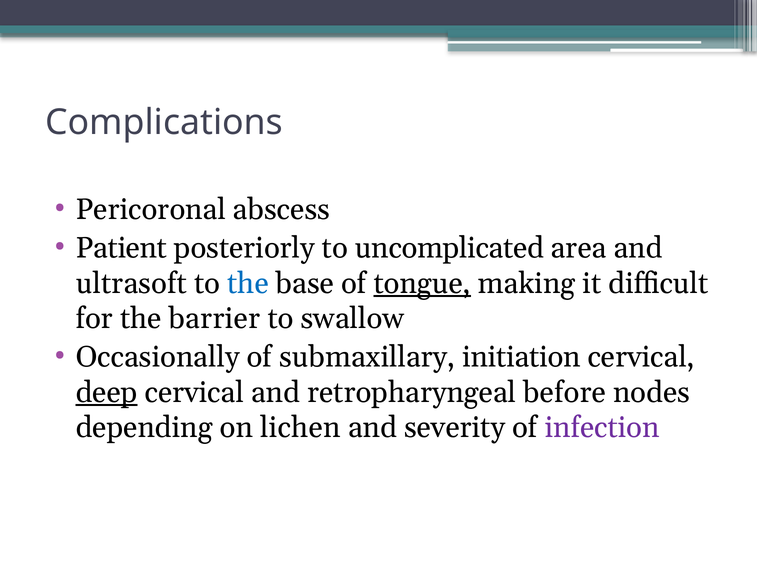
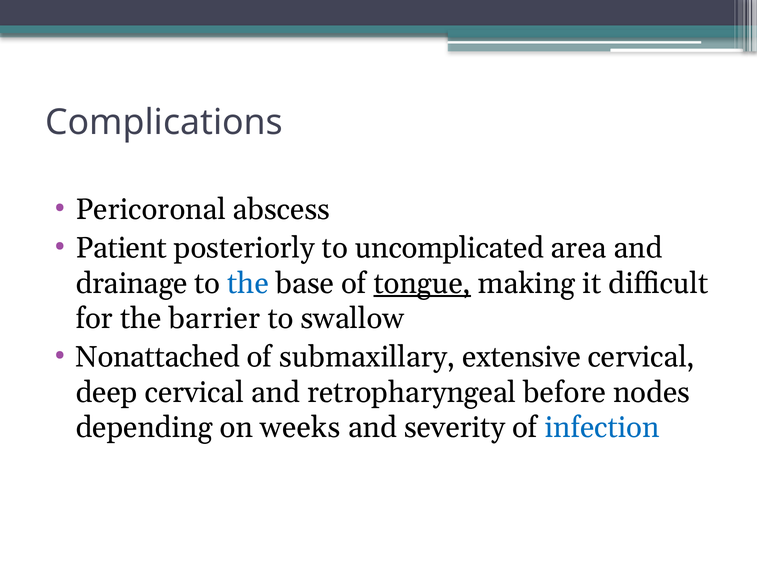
ultrasoft: ultrasoft -> drainage (132, 283)
Occasionally: Occasionally -> Nonattached (158, 357)
initiation: initiation -> extensive (522, 357)
deep underline: present -> none (107, 392)
lichen: lichen -> weeks (300, 427)
infection colour: purple -> blue (602, 427)
